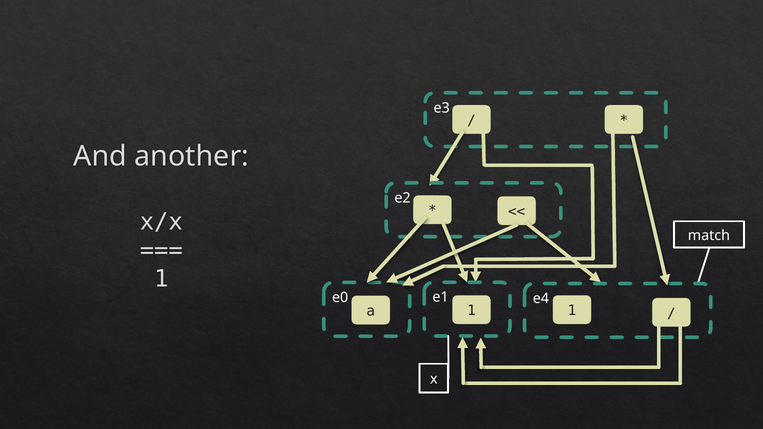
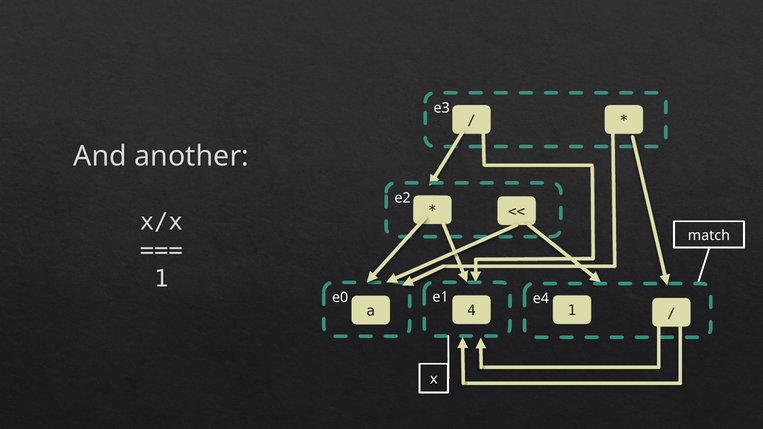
a 1: 1 -> 4 (471, 311)
